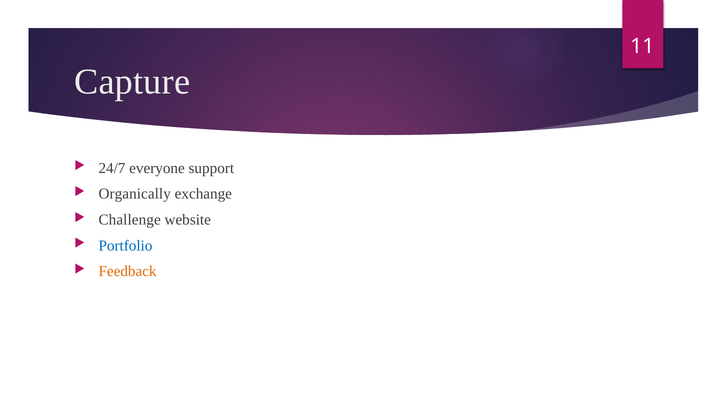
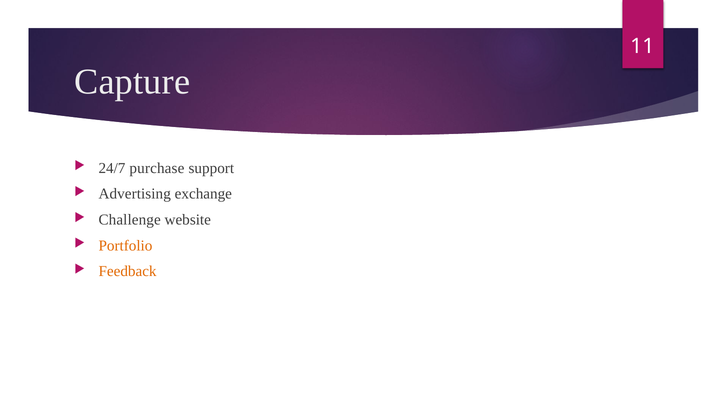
everyone: everyone -> purchase (157, 168)
Organically: Organically -> Advertising (135, 194)
Portfolio colour: blue -> orange (125, 245)
